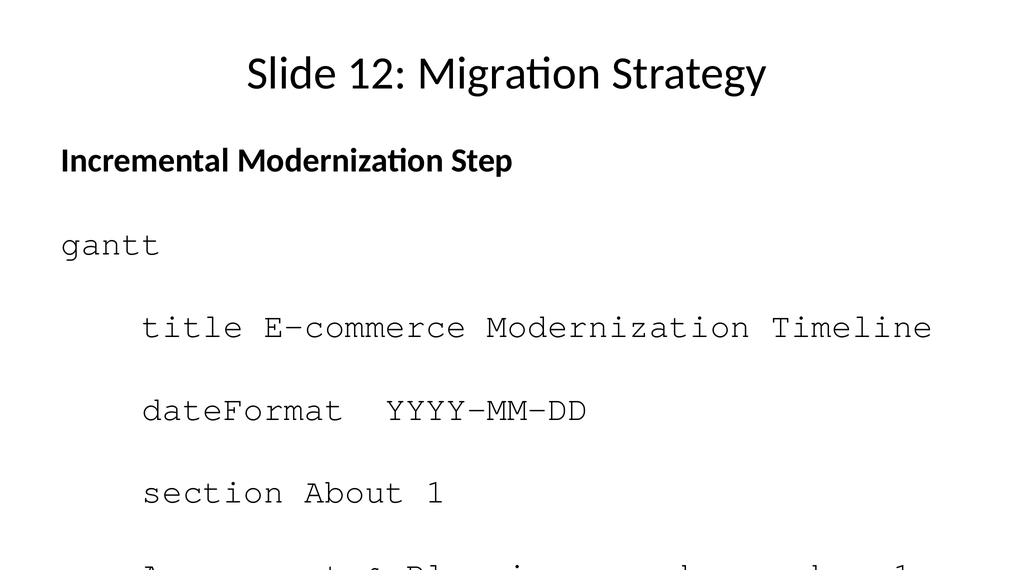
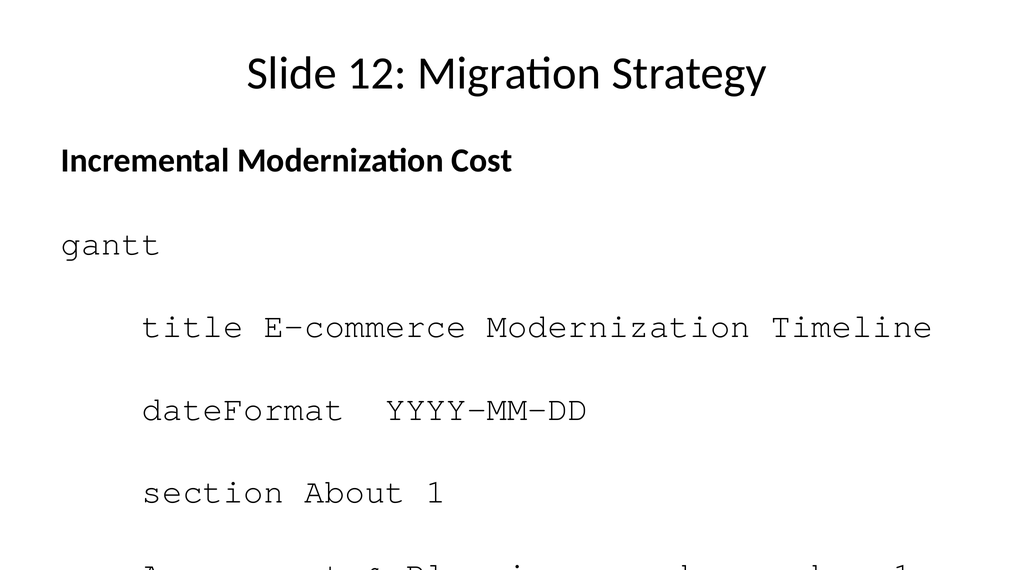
Step: Step -> Cost (482, 161)
